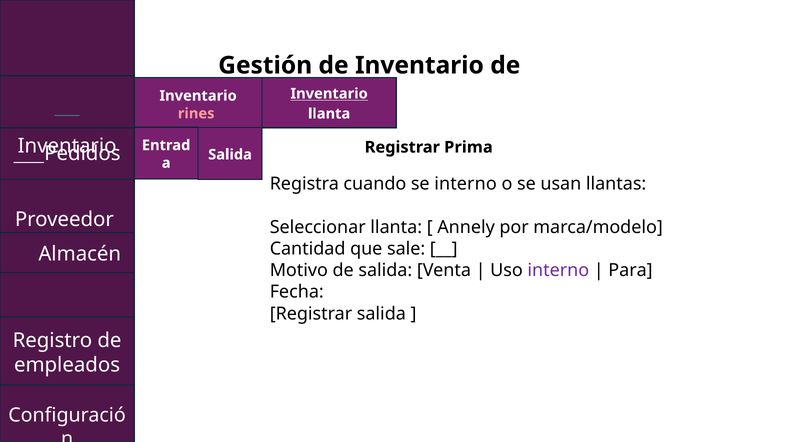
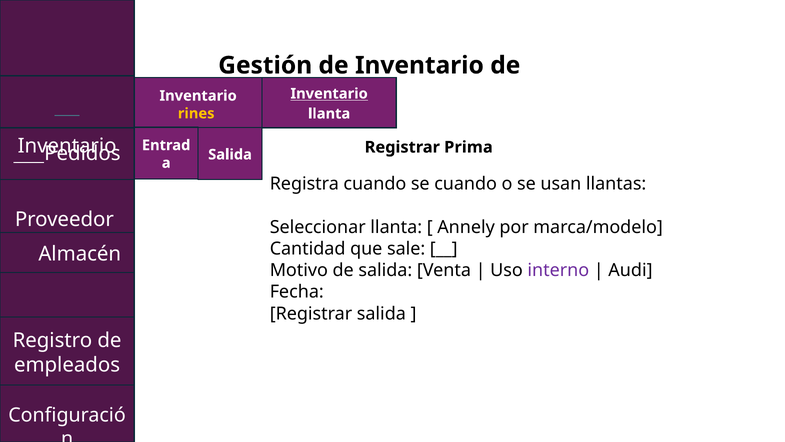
rines colour: pink -> yellow (196, 113)
se interno: interno -> cuando (466, 184)
Para: Para -> Audi (630, 270)
